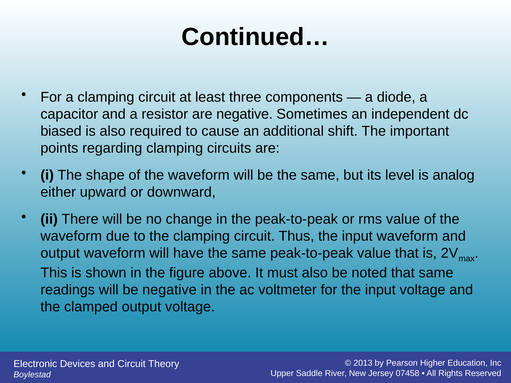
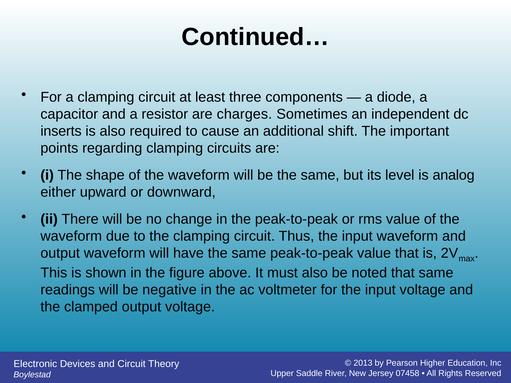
are negative: negative -> charges (244, 114)
biased: biased -> inserts (61, 131)
